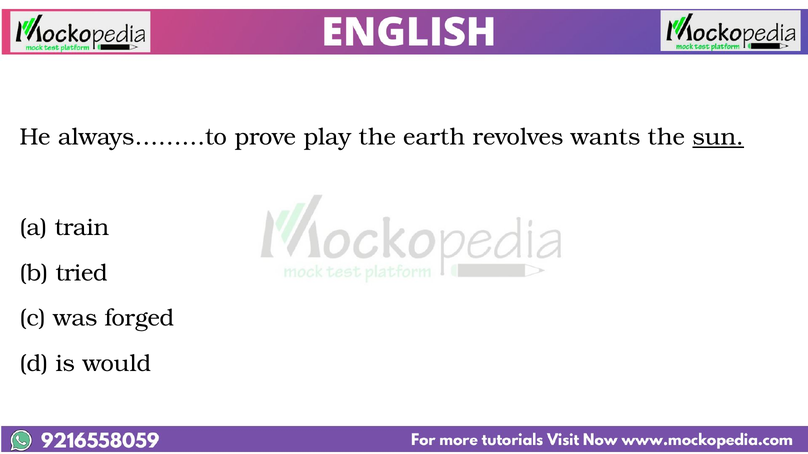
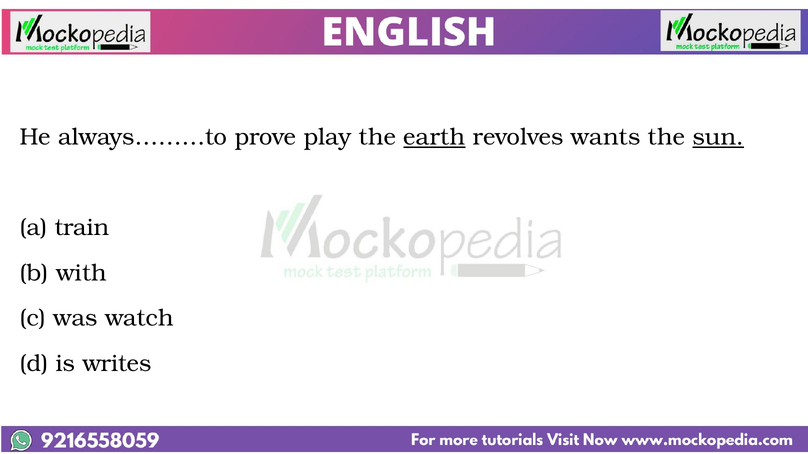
earth underline: none -> present (434, 137)
tried: tried -> with (81, 273)
forged: forged -> watch (139, 318)
would: would -> writes (117, 364)
